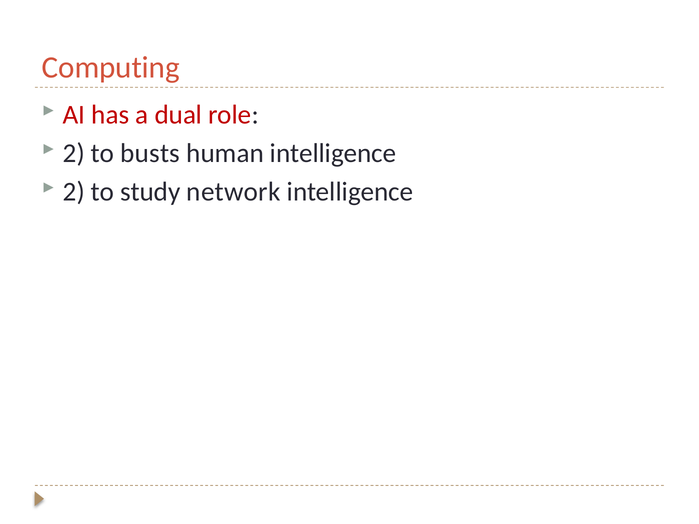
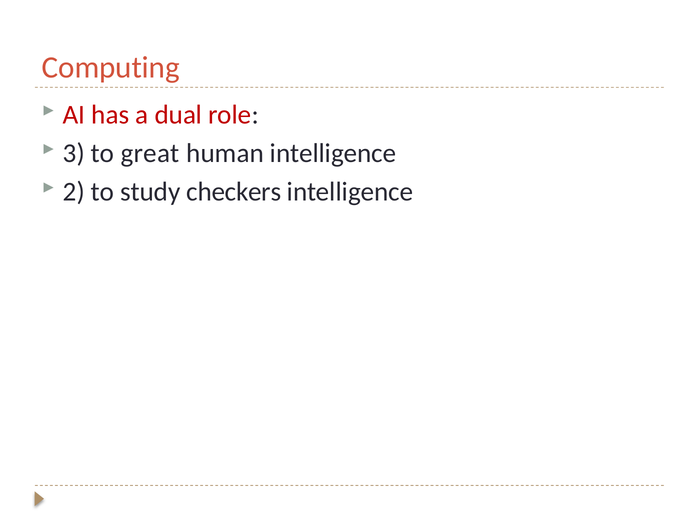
2: 2 -> 3 (74, 153)
busts: busts -> great (150, 153)
network: network -> checkers (234, 192)
